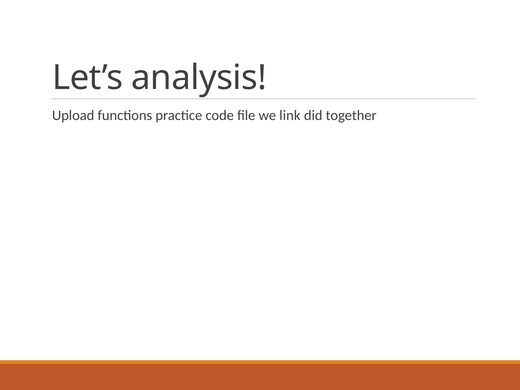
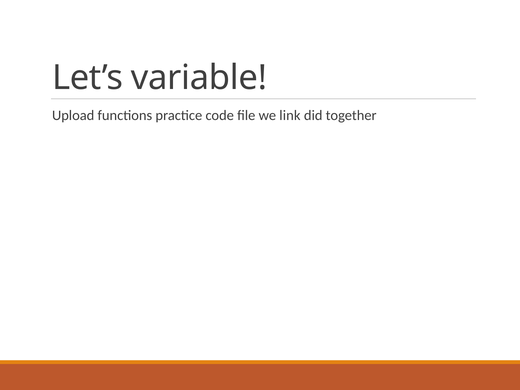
analysis: analysis -> variable (199, 78)
